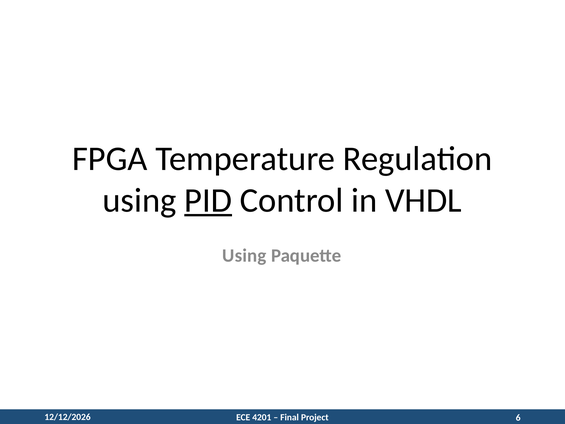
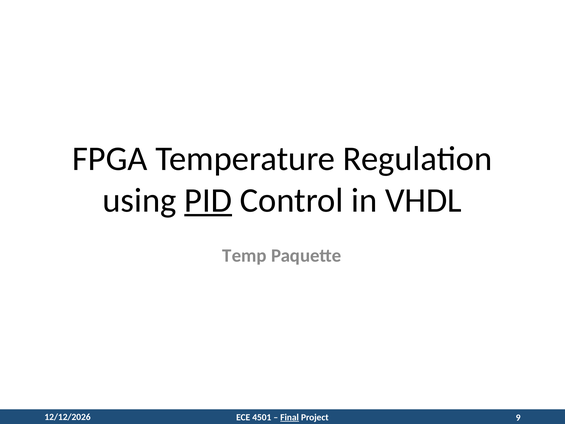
Using: Using -> Temp (244, 256)
4201: 4201 -> 4501 (262, 417)
Final underline: none -> present (290, 417)
6: 6 -> 9 (518, 418)
